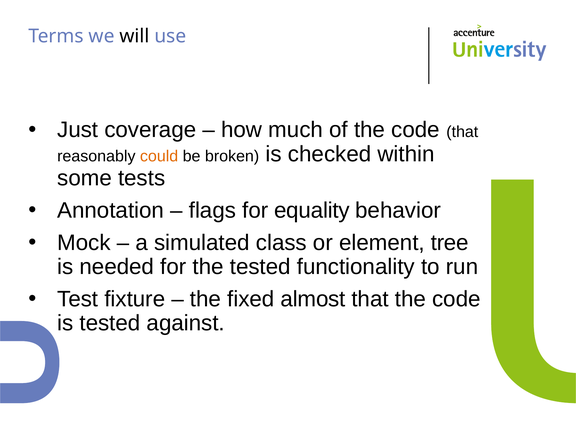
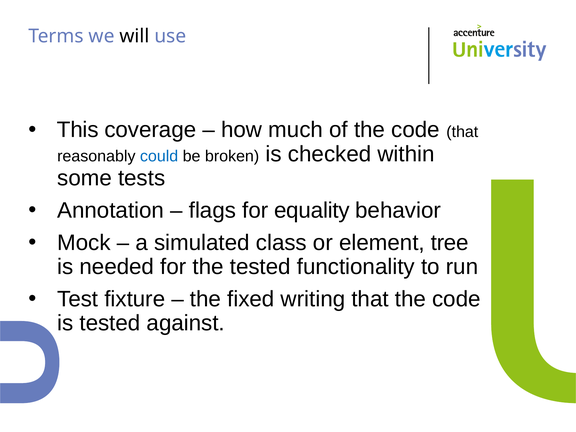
Just: Just -> This (78, 130)
could colour: orange -> blue (159, 156)
almost: almost -> writing (313, 299)
